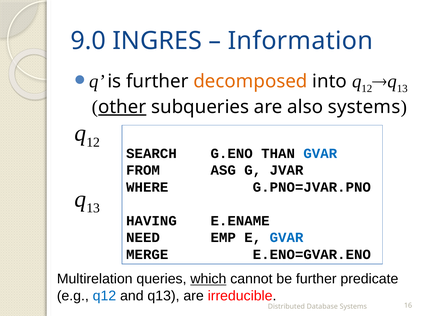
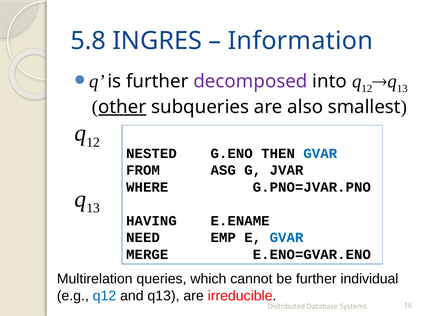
9.0: 9.0 -> 5.8 (88, 41)
decomposed colour: orange -> purple (250, 81)
also systems: systems -> smallest (364, 107)
SEARCH: SEARCH -> NESTED (151, 154)
THAN: THAN -> THEN (278, 154)
which underline: present -> none (208, 279)
predicate: predicate -> individual (369, 279)
